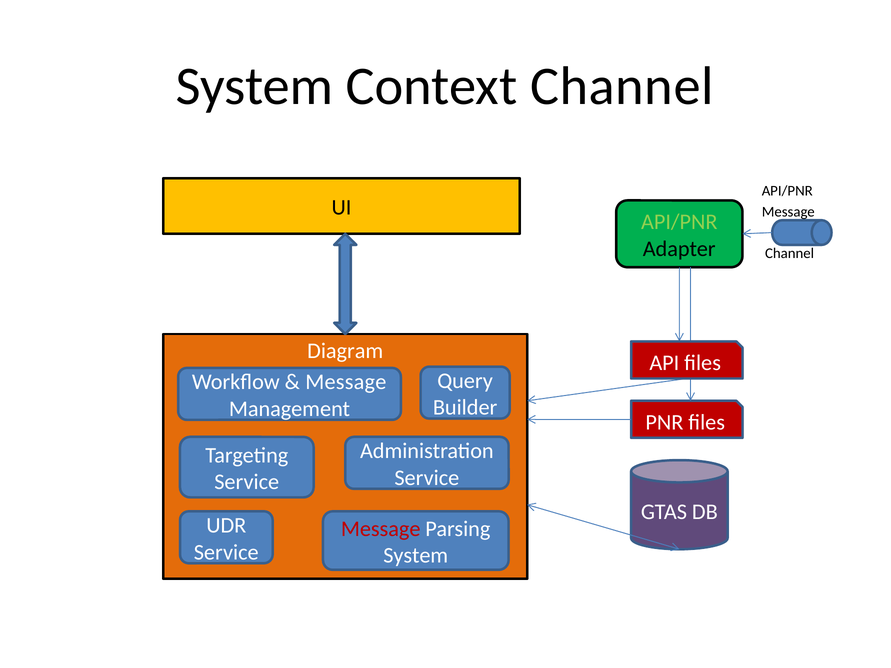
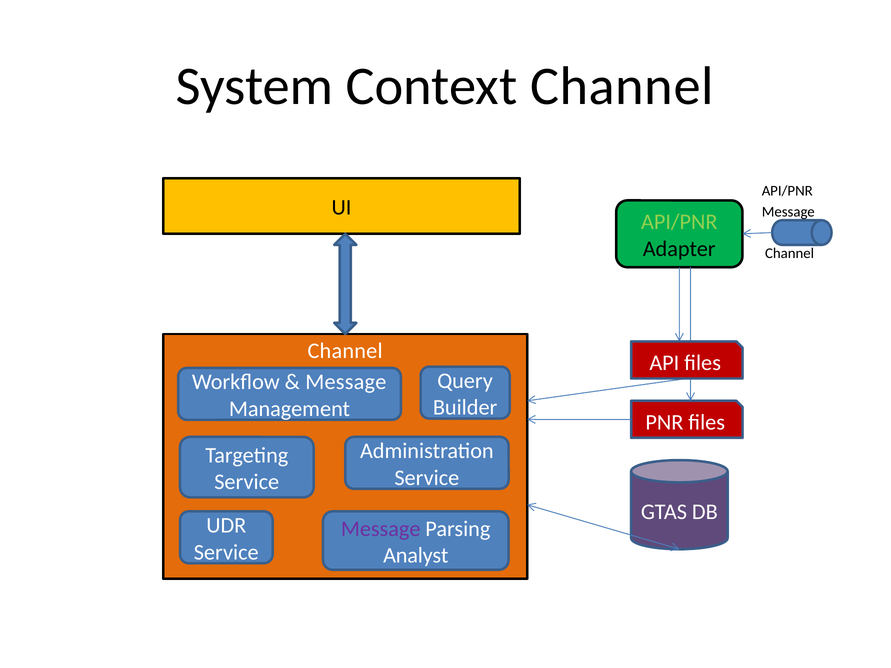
Diagram: Diagram -> Channel (345, 351)
Message colour: red -> purple (381, 529)
System: System -> Analyst (416, 556)
